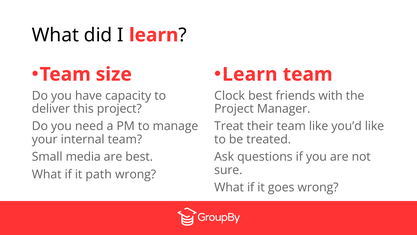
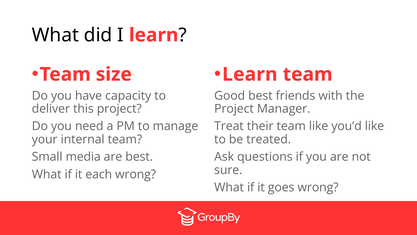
Clock: Clock -> Good (230, 95)
path: path -> each (99, 174)
